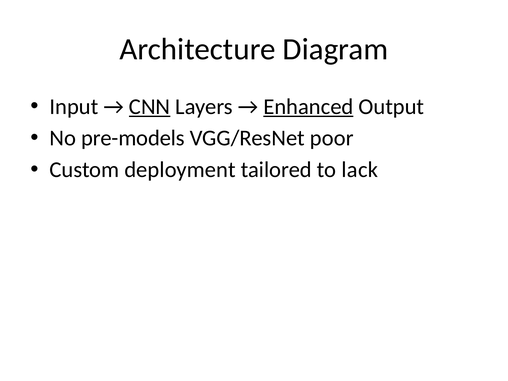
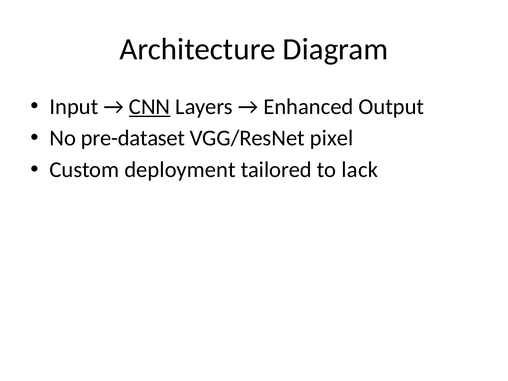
Enhanced underline: present -> none (308, 107)
pre-models: pre-models -> pre-dataset (133, 138)
poor: poor -> pixel (332, 138)
